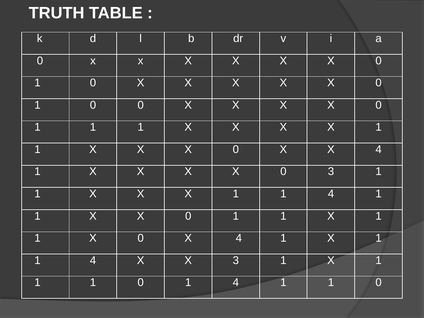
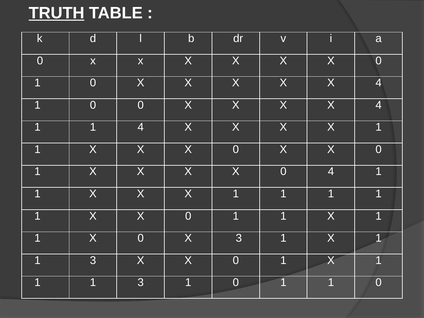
TRUTH underline: none -> present (57, 13)
0: 0 -> 4 (379, 83)
0: 0 -> 4 (379, 105)
1: 1 -> 4 (141, 127)
0 X X 4: 4 -> 0 (379, 149)
0 3: 3 -> 4 (331, 172)
4: 4 -> 1 (331, 194)
0 X 4: 4 -> 3 (239, 238)
4: 4 -> 3 (93, 260)
3: 3 -> 0 (236, 260)
0: 0 -> 3 (141, 283)
4: 4 -> 0 (236, 283)
